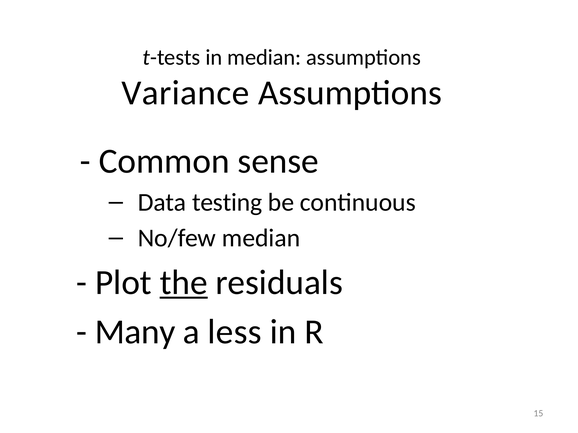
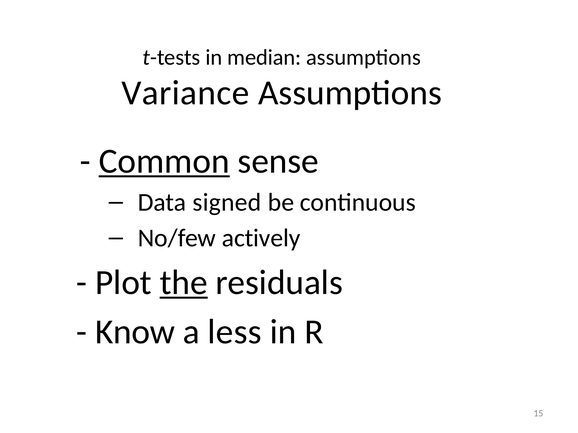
Common underline: none -> present (164, 161)
testing: testing -> signed (227, 202)
No/few median: median -> actively (261, 238)
Many: Many -> Know (135, 332)
